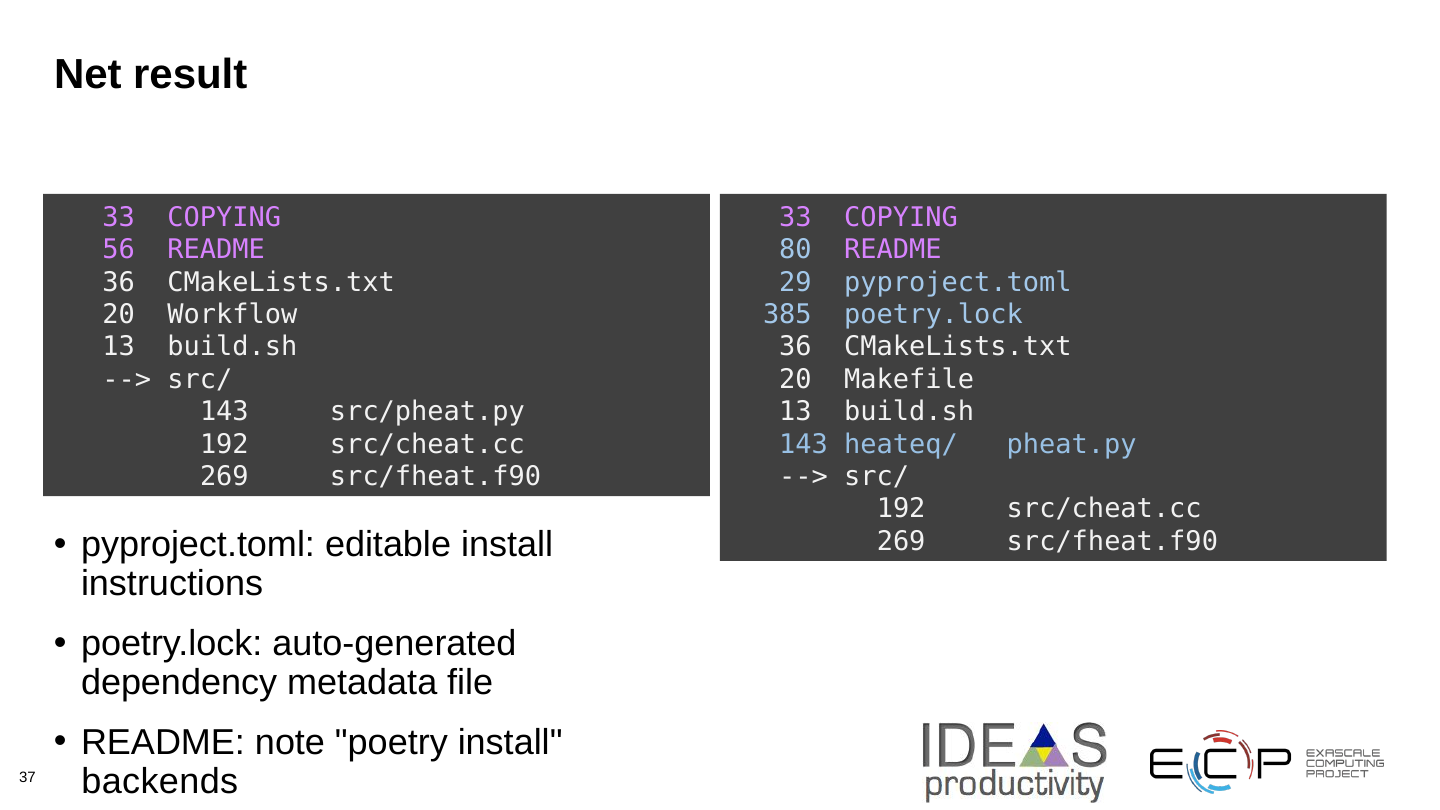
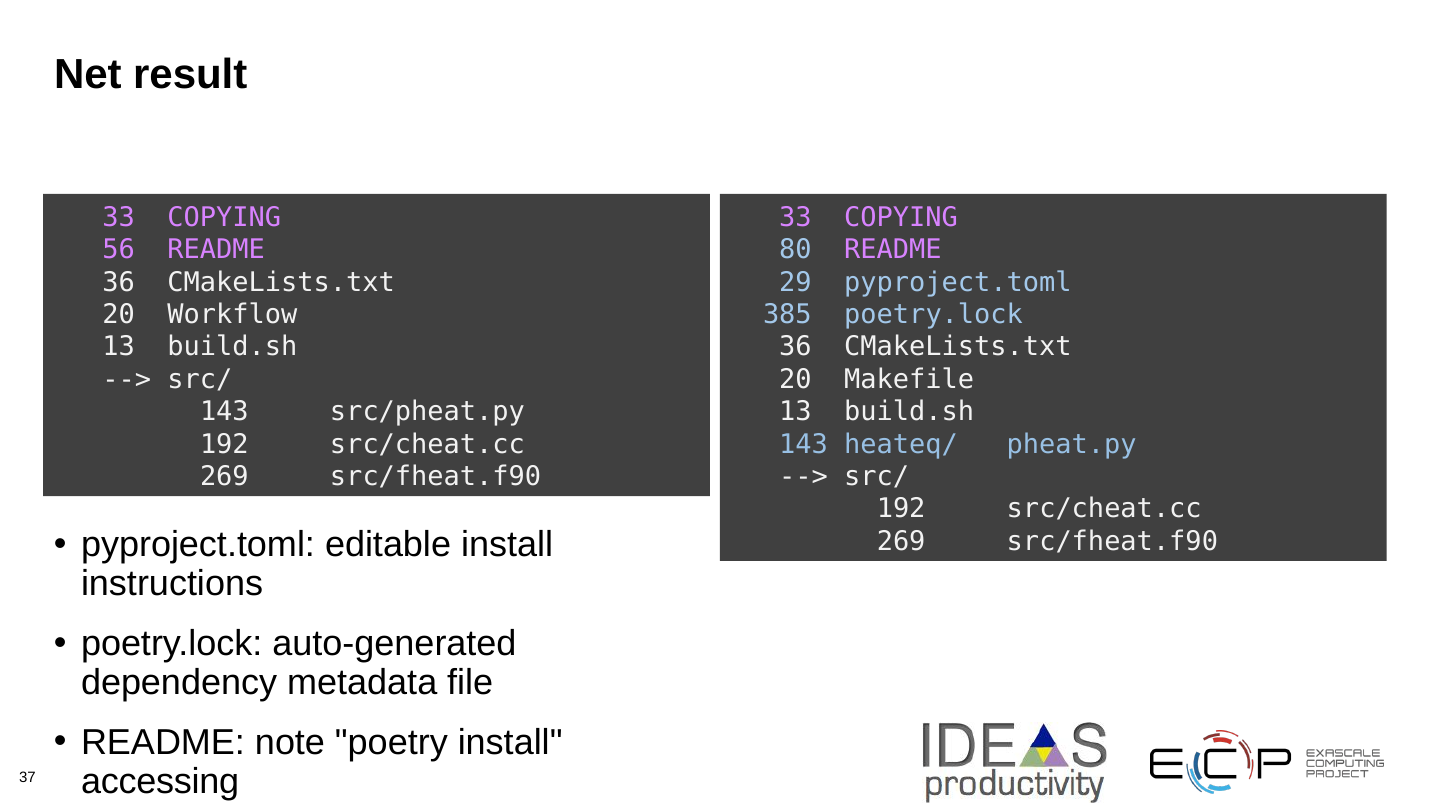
backends: backends -> accessing (160, 782)
